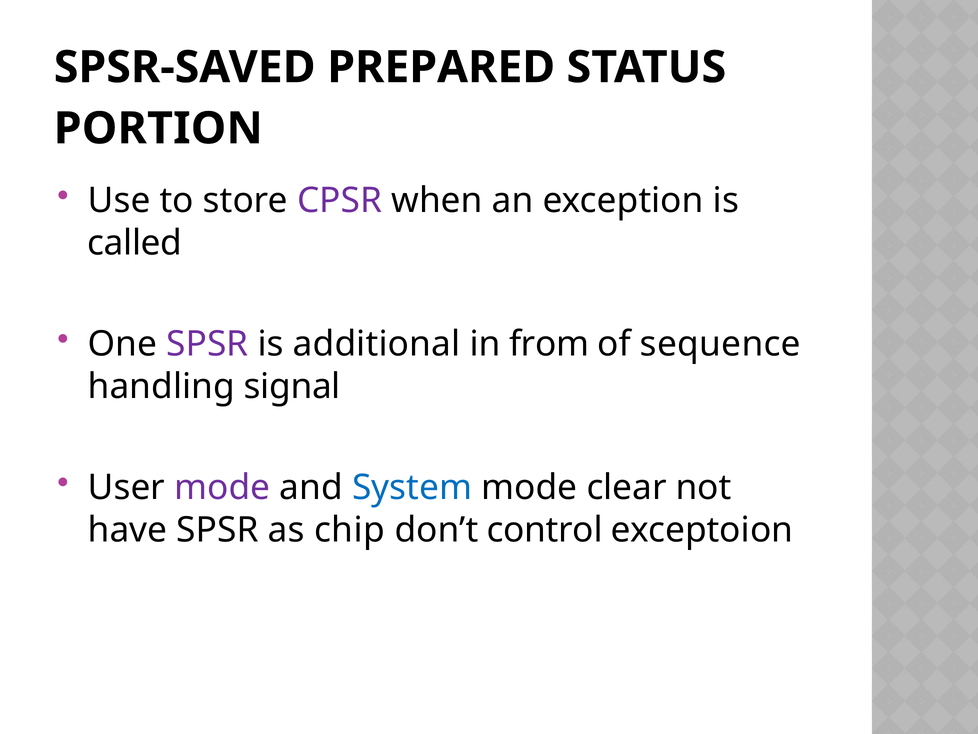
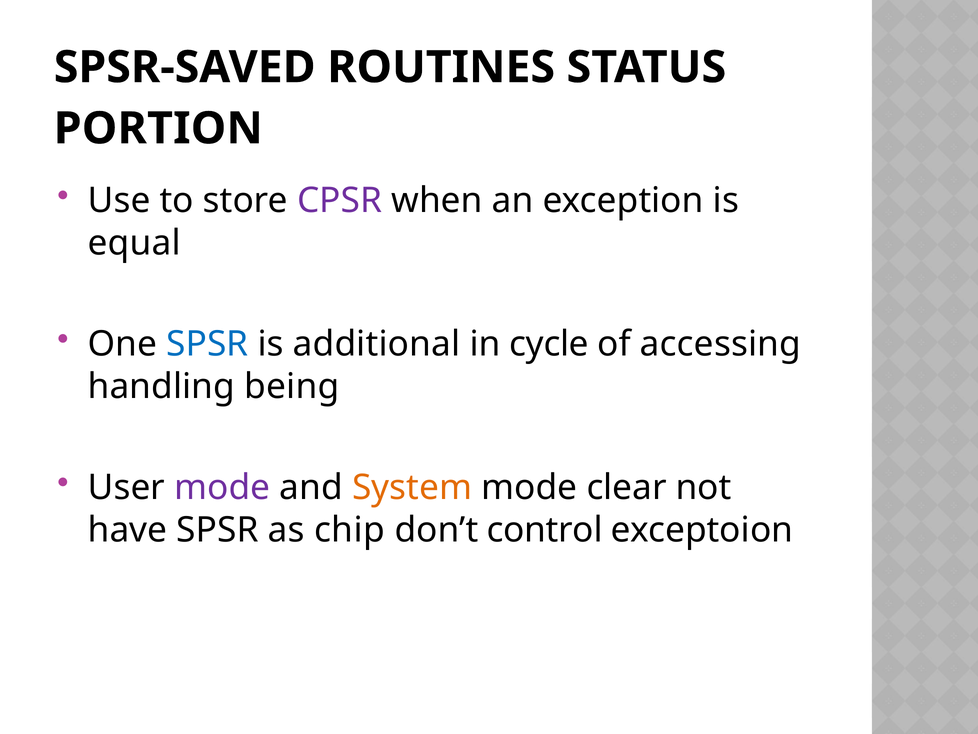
PREPARED: PREPARED -> ROUTINES (441, 67)
called: called -> equal (134, 243)
SPSR colour: purple -> blue (207, 344)
from: from -> cycle (549, 344)
sequence: sequence -> accessing (720, 344)
signal: signal -> being (292, 386)
System colour: blue -> orange (412, 487)
